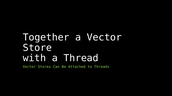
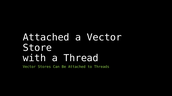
Together: Together -> Attached (46, 38)
